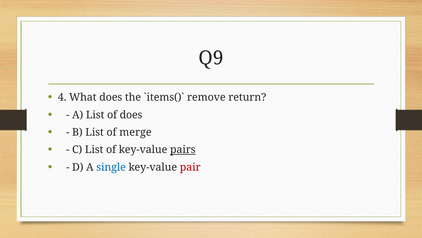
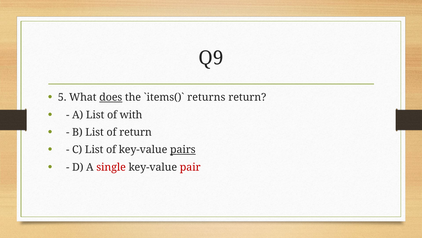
4: 4 -> 5 (62, 97)
does underline: none -> present (111, 97)
remove: remove -> returns (206, 97)
of does: does -> with (131, 115)
of merge: merge -> return (136, 132)
single colour: blue -> red (111, 167)
